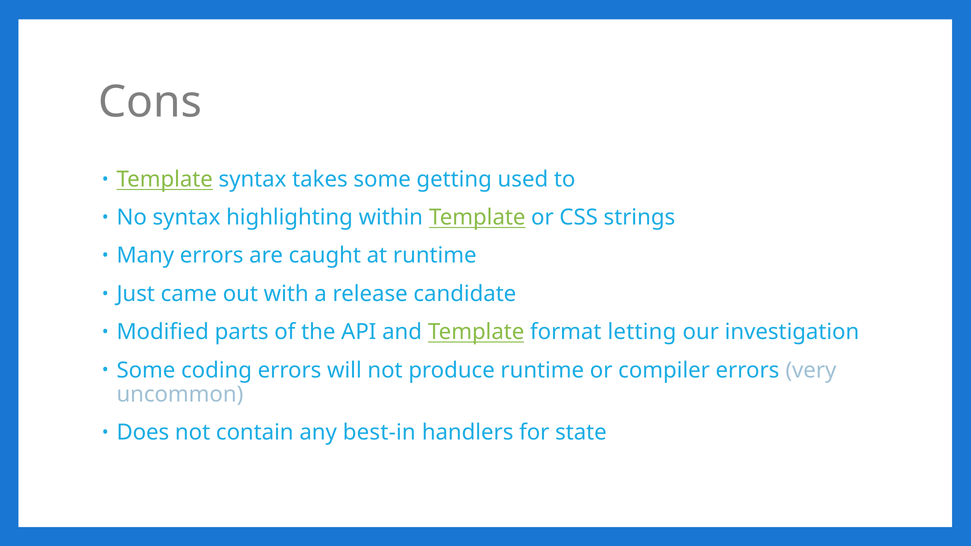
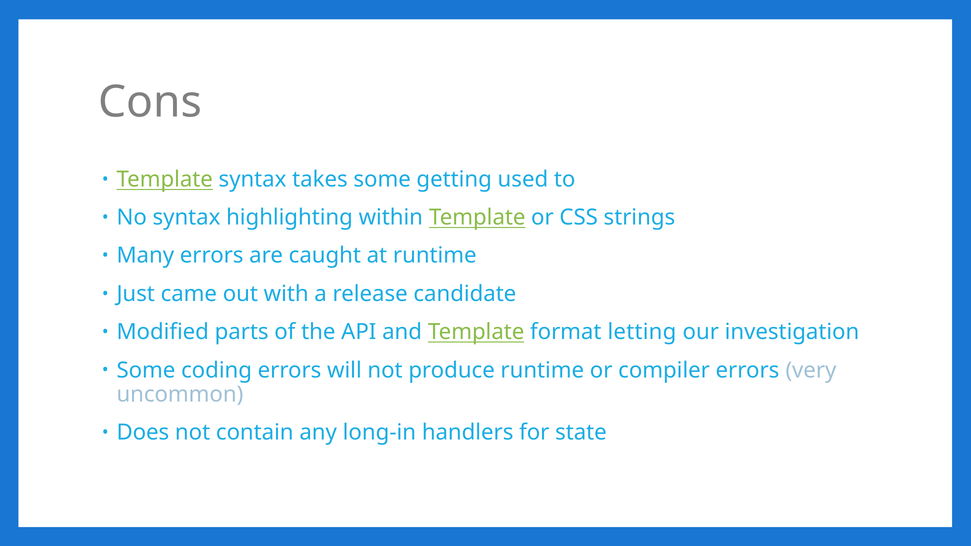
best-in: best-in -> long-in (379, 433)
